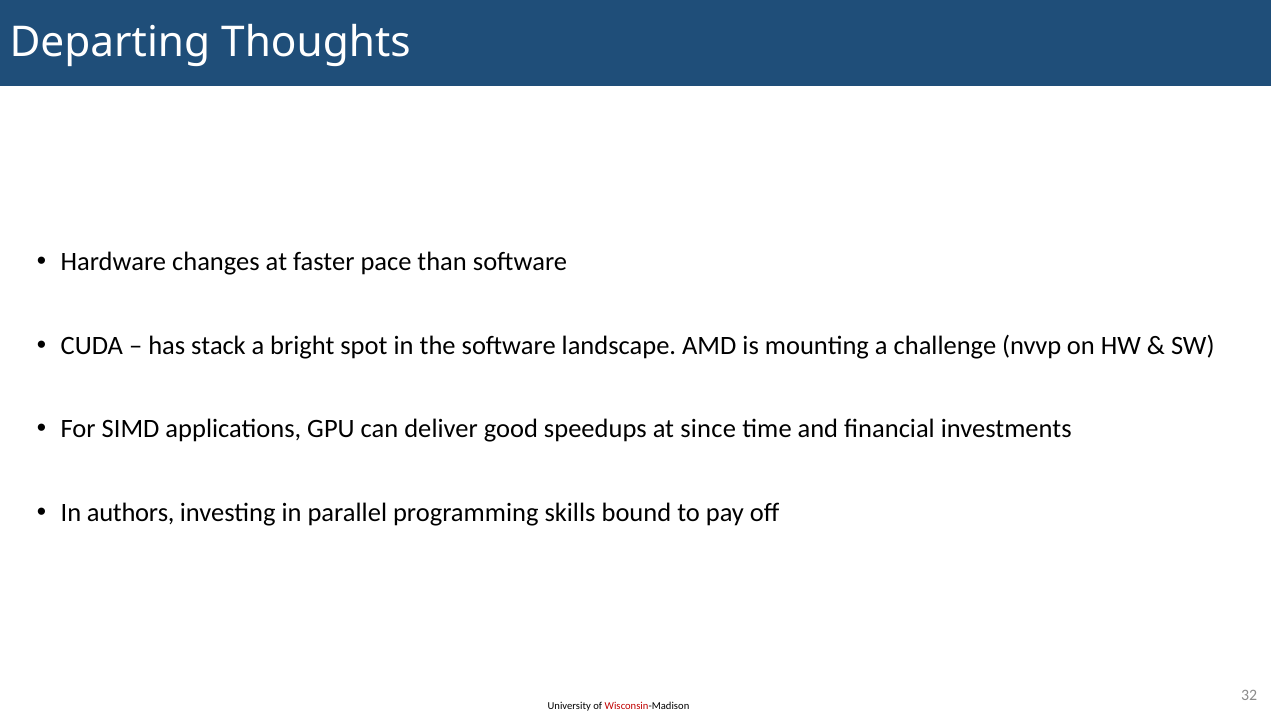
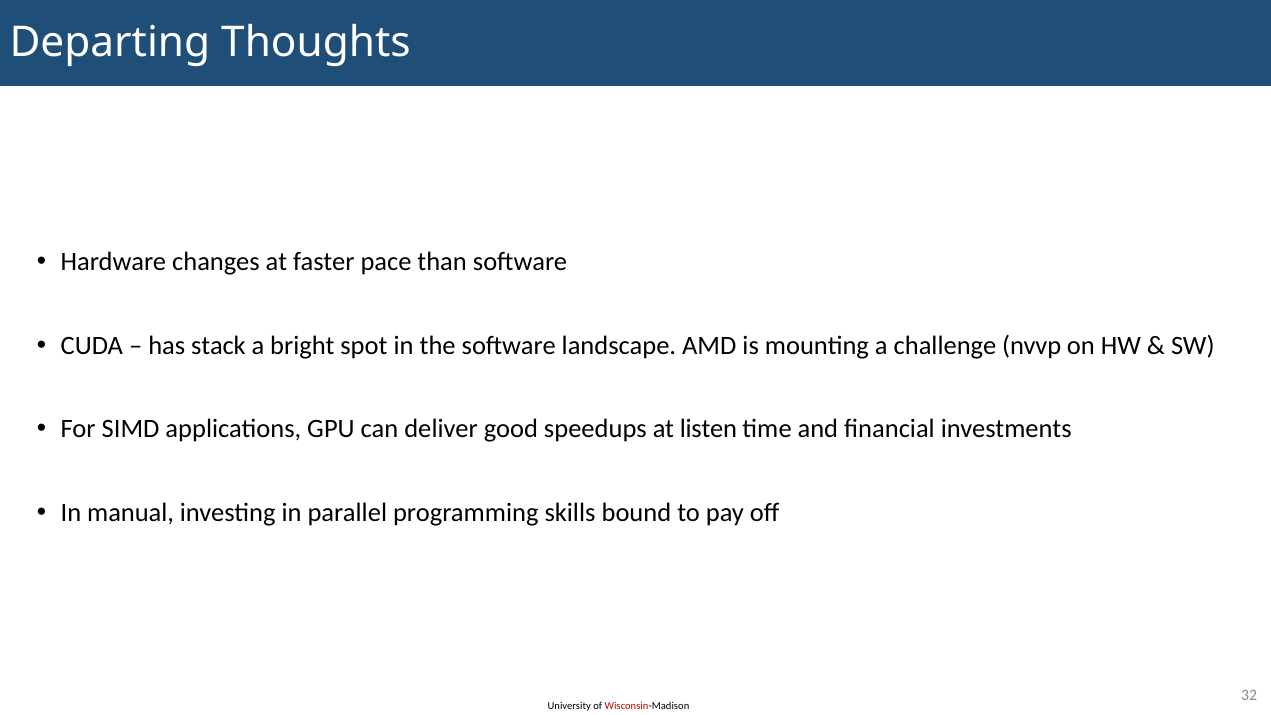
since: since -> listen (708, 429)
authors: authors -> manual (131, 513)
